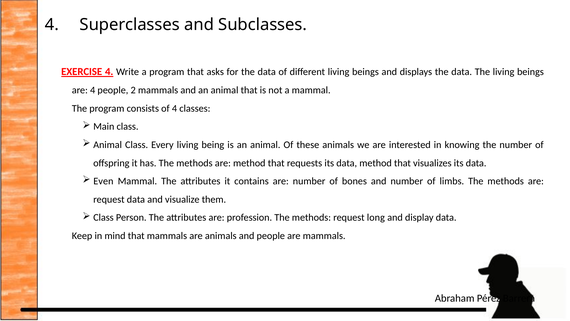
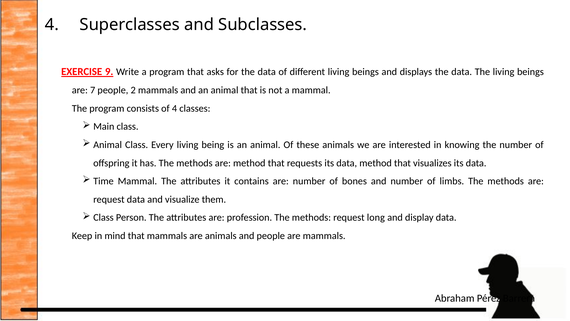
EXERCISE 4: 4 -> 9 (109, 72)
are 4: 4 -> 7 (93, 90)
Even: Even -> Time (103, 181)
